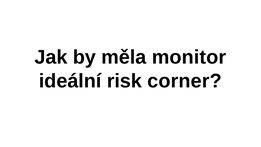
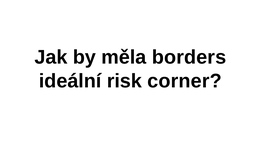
monitor: monitor -> borders (189, 57)
